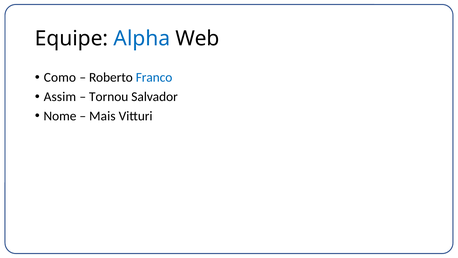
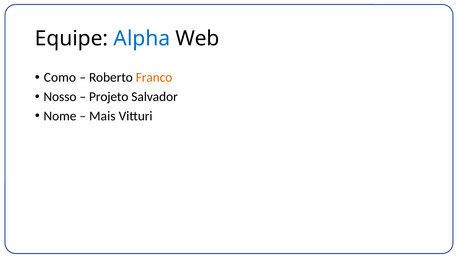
Franco colour: blue -> orange (154, 77)
Assim: Assim -> Nosso (60, 97)
Tornou: Tornou -> Projeto (109, 97)
